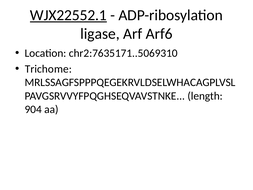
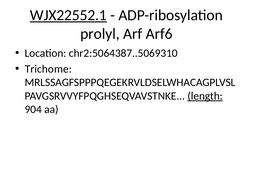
ligase: ligase -> prolyl (100, 34)
chr2:7635171..5069310: chr2:7635171..5069310 -> chr2:5064387..5069310 (123, 53)
length underline: none -> present (205, 96)
